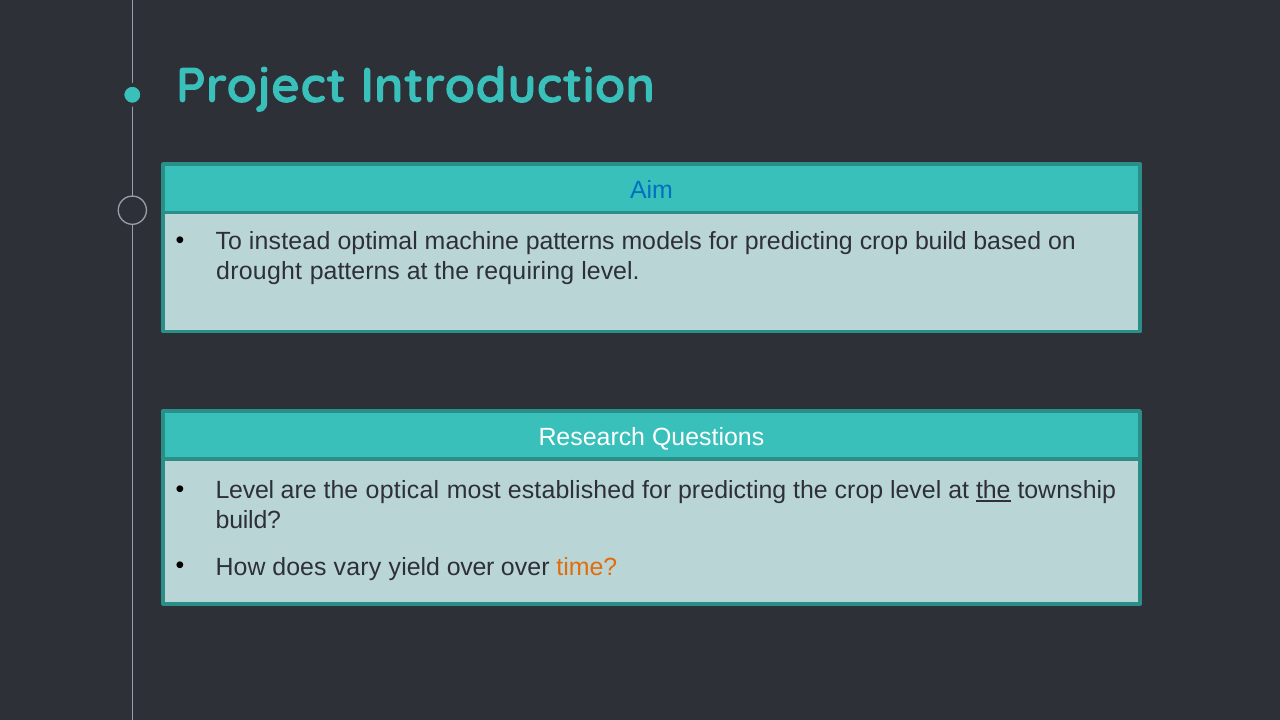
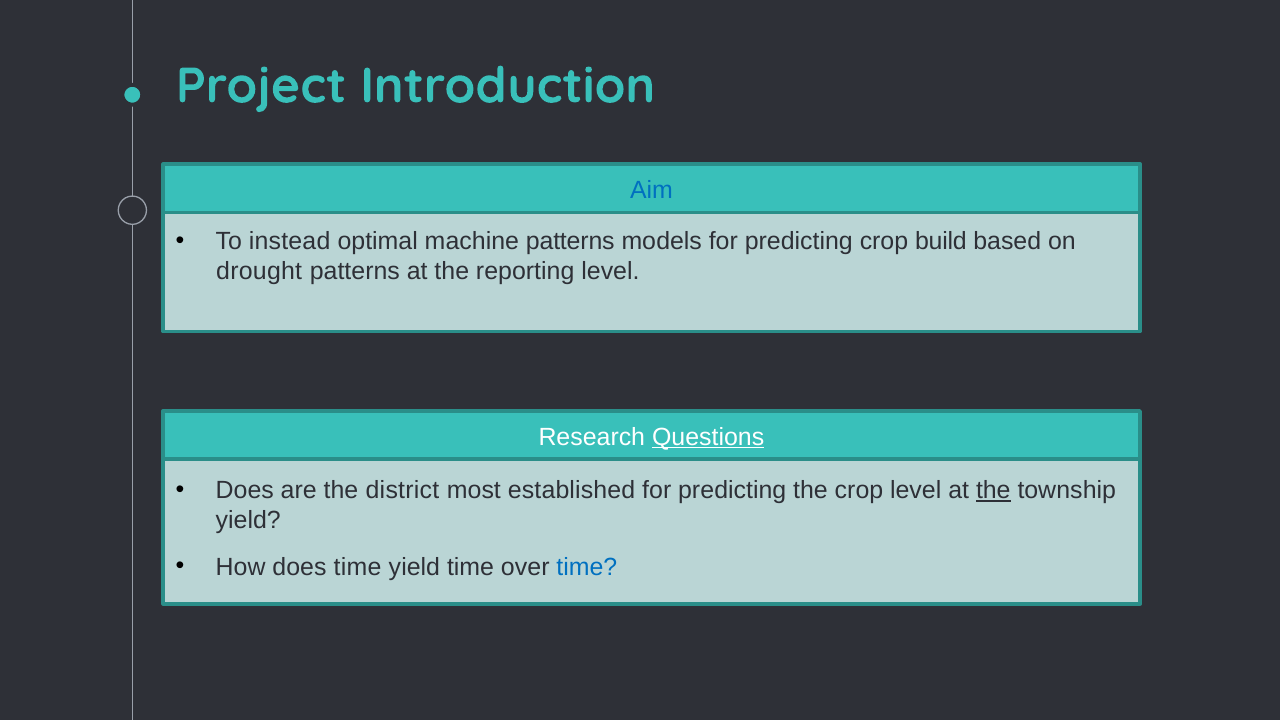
requiring: requiring -> reporting (525, 271)
Questions underline: none -> present (708, 437)
Level: Level -> Does (245, 490)
optical: optical -> district (402, 490)
build: build -> yield (248, 520)
does vary: vary -> time (358, 567)
yield over: over -> time (471, 567)
time colour: orange -> blue (587, 567)
